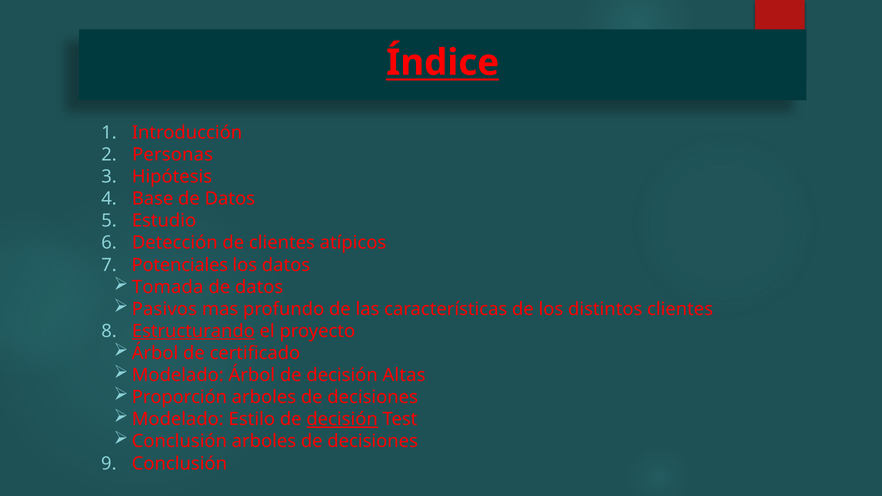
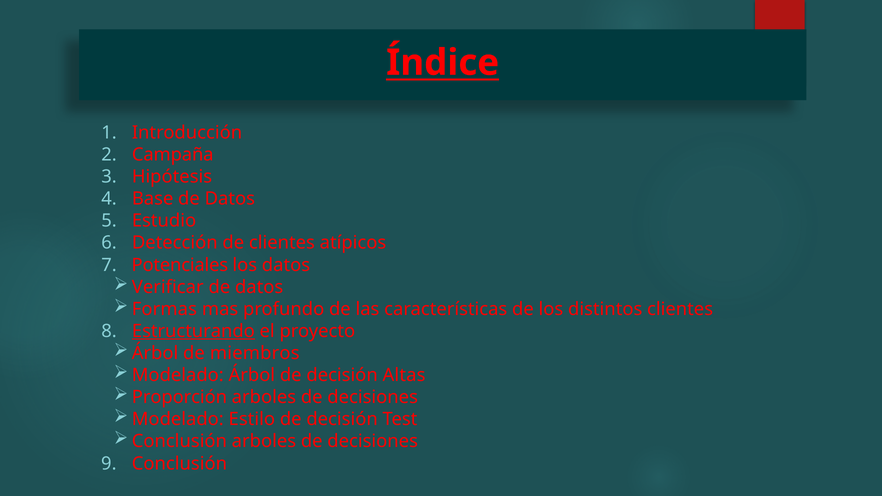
Personas: Personas -> Campaña (173, 155)
Tomada: Tomada -> Verificar (168, 287)
Pasivos: Pasivos -> Formas (164, 309)
certificado: certificado -> miembros (255, 353)
decisión underline: present -> none (342, 419)
